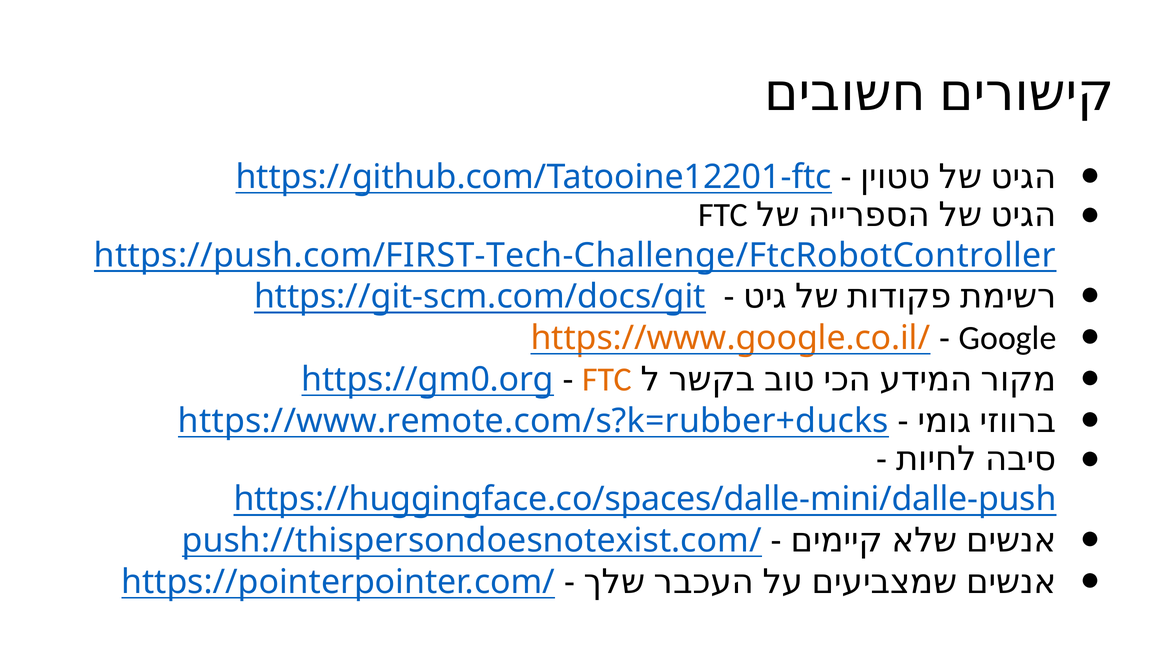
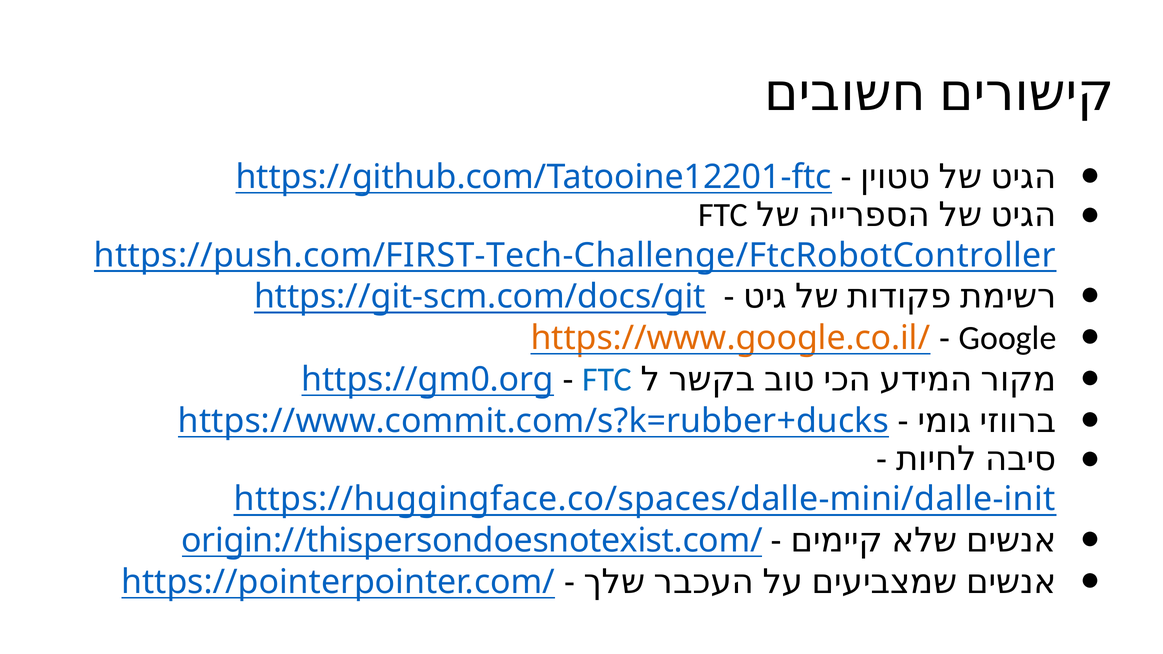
FTC colour: orange -> blue (607, 380)
https://www.remote.com/s?k=rubber+ducks: https://www.remote.com/s?k=rubber+ducks -> https://www.commit.com/s?k=rubber+ducks (533, 421)
https://huggingface.co/spaces/dalle-mini/dalle-push: https://huggingface.co/spaces/dalle-mini/dalle-push -> https://huggingface.co/spaces/dalle-mini/dalle-init (645, 499)
push://thispersondoesnotexist.com/: push://thispersondoesnotexist.com/ -> origin://thispersondoesnotexist.com/ (472, 541)
